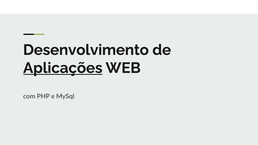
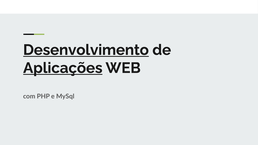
Desenvolvimento underline: none -> present (86, 50)
